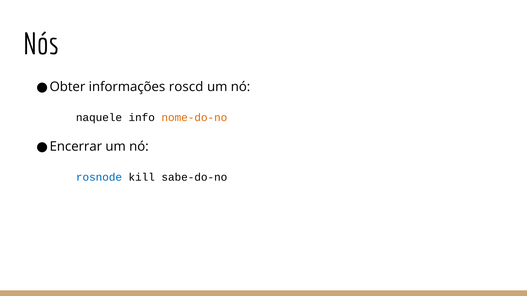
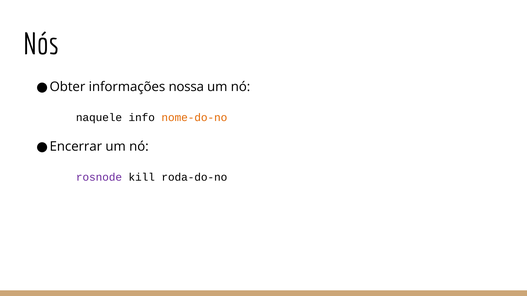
roscd: roscd -> nossa (186, 87)
rosnode colour: blue -> purple (99, 177)
sabe-do-no: sabe-do-no -> roda-do-no (194, 177)
